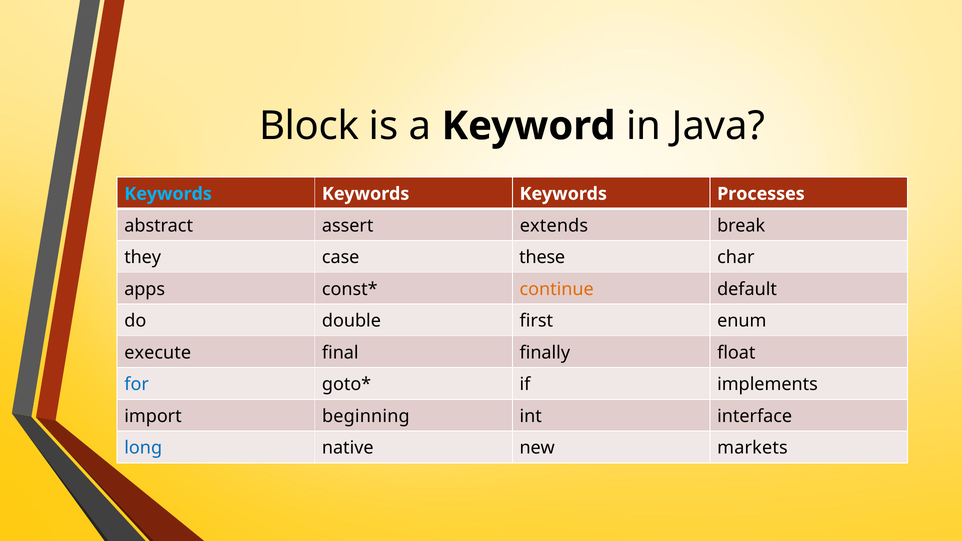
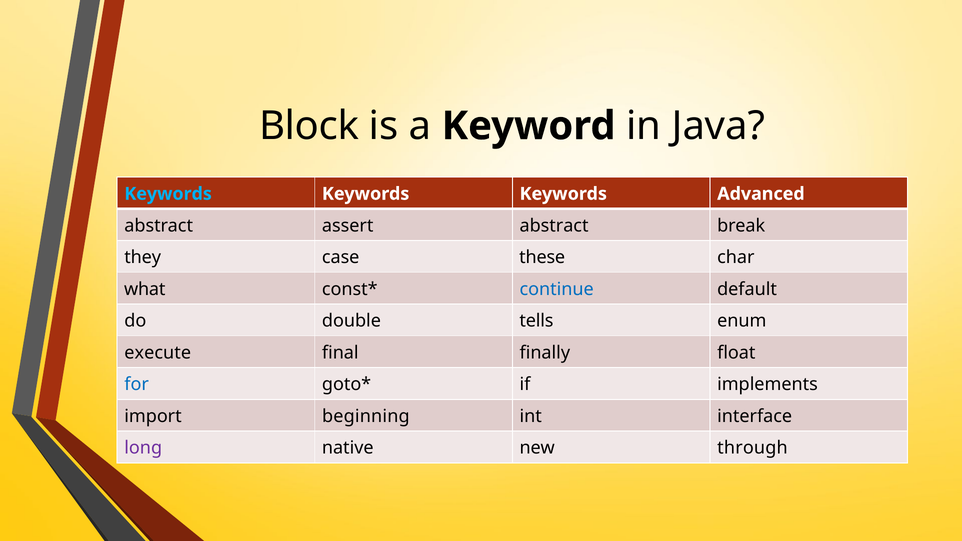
Processes: Processes -> Advanced (761, 194)
assert extends: extends -> abstract (554, 226)
apps: apps -> what (145, 289)
continue colour: orange -> blue (557, 289)
first: first -> tells (536, 321)
long colour: blue -> purple (143, 448)
markets: markets -> through (752, 448)
